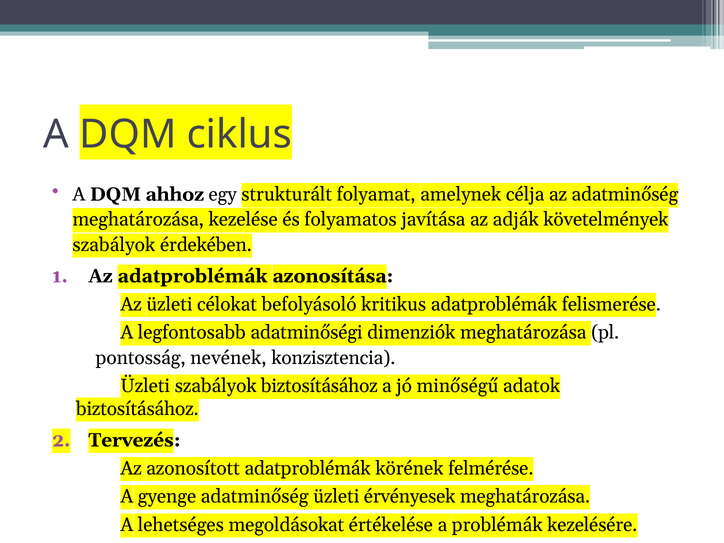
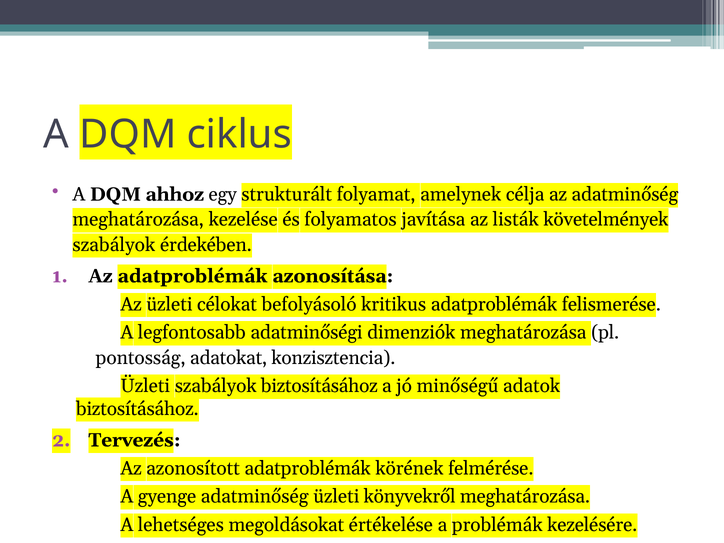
adják: adják -> listák (516, 220)
nevének: nevének -> adatokat (229, 358)
érvényesek: érvényesek -> könyvekről (410, 497)
